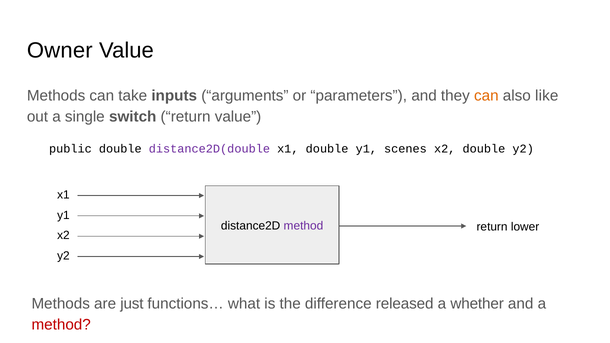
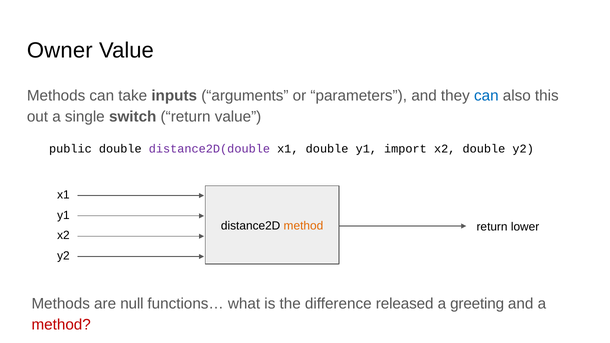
can colour: orange -> blue (486, 96)
like: like -> this (547, 96)
scenes: scenes -> import (405, 149)
method colour: purple -> orange (303, 226)
just: just -> null (132, 304)
whether: whether -> greeting (477, 304)
